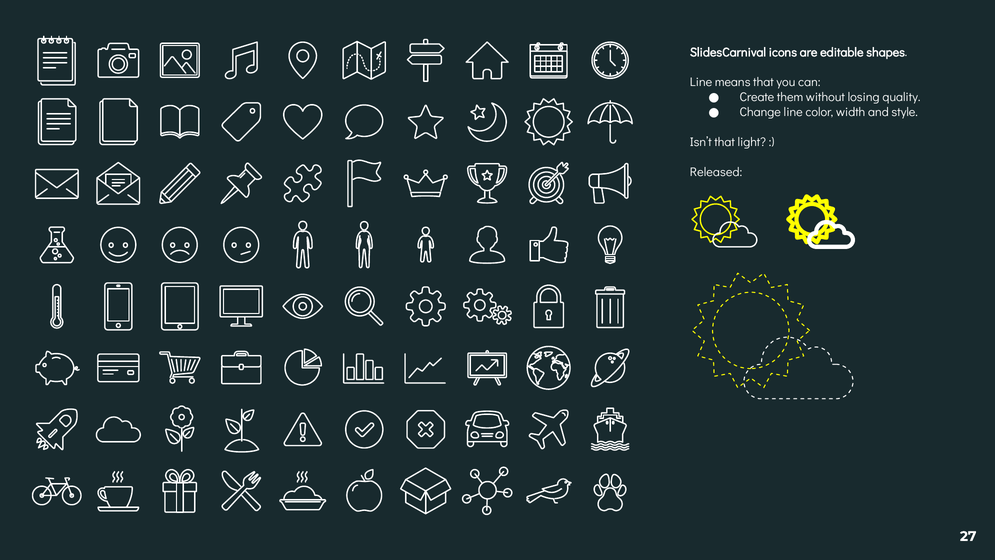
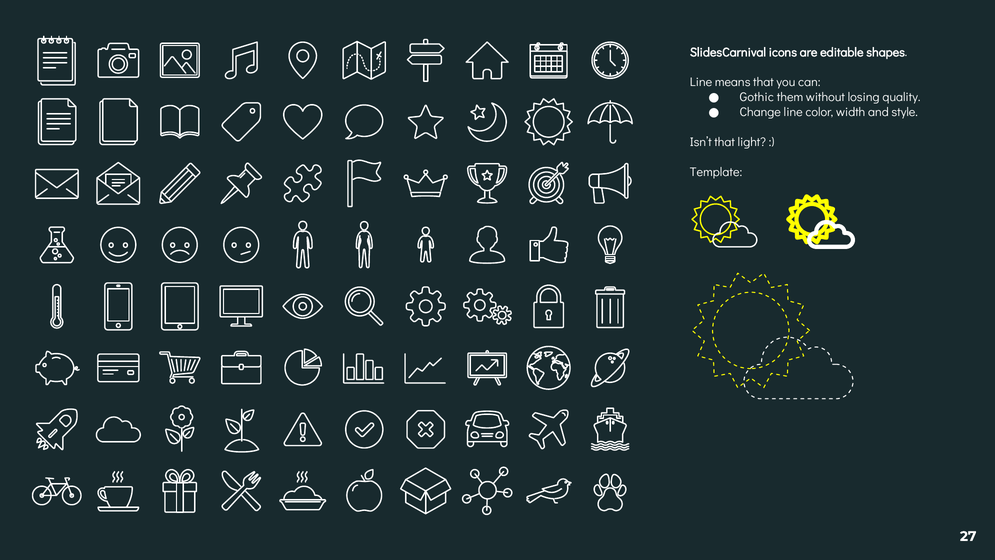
Create: Create -> Gothic (757, 97)
Released: Released -> Template (716, 172)
